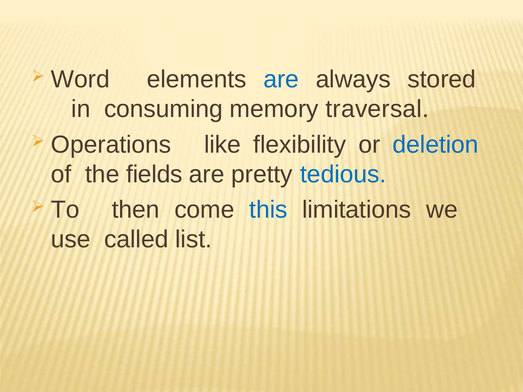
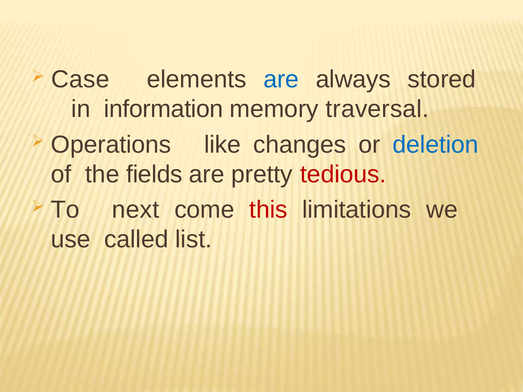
Word: Word -> Case (80, 80)
consuming: consuming -> information (164, 109)
flexibility: flexibility -> changes (300, 145)
tedious colour: blue -> red (343, 174)
then: then -> next (136, 210)
this colour: blue -> red (268, 210)
